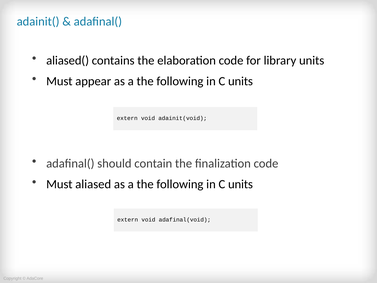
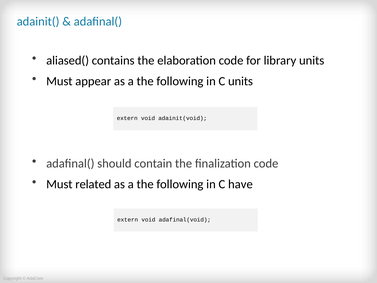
aliased: aliased -> related (93, 184)
units: units -> have (240, 184)
